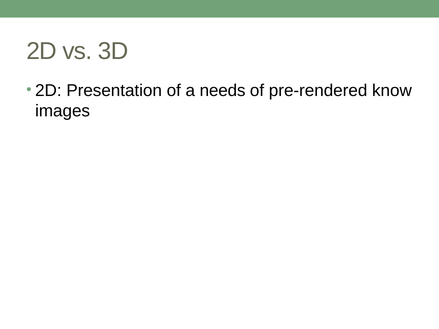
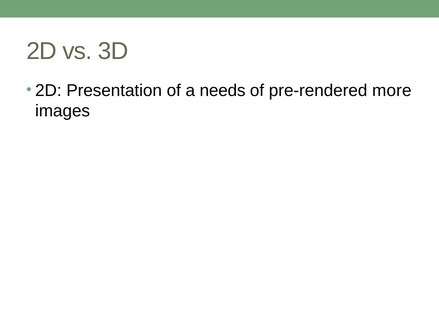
know: know -> more (392, 90)
